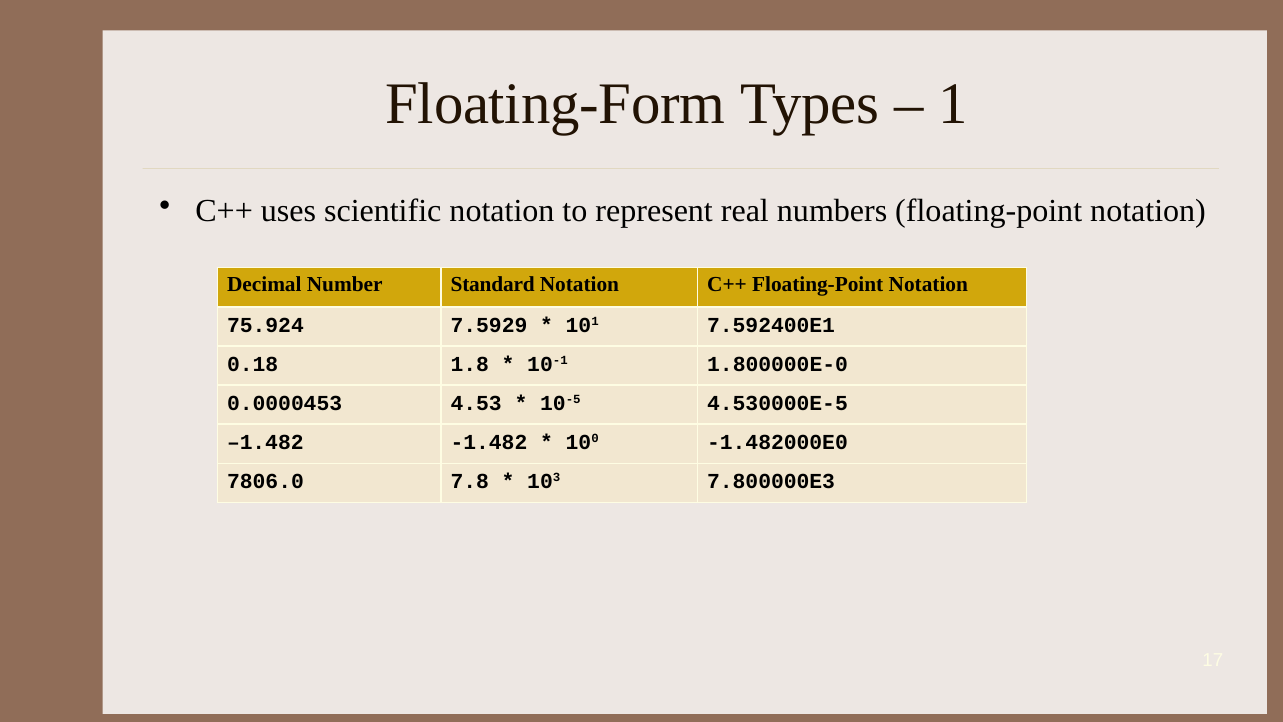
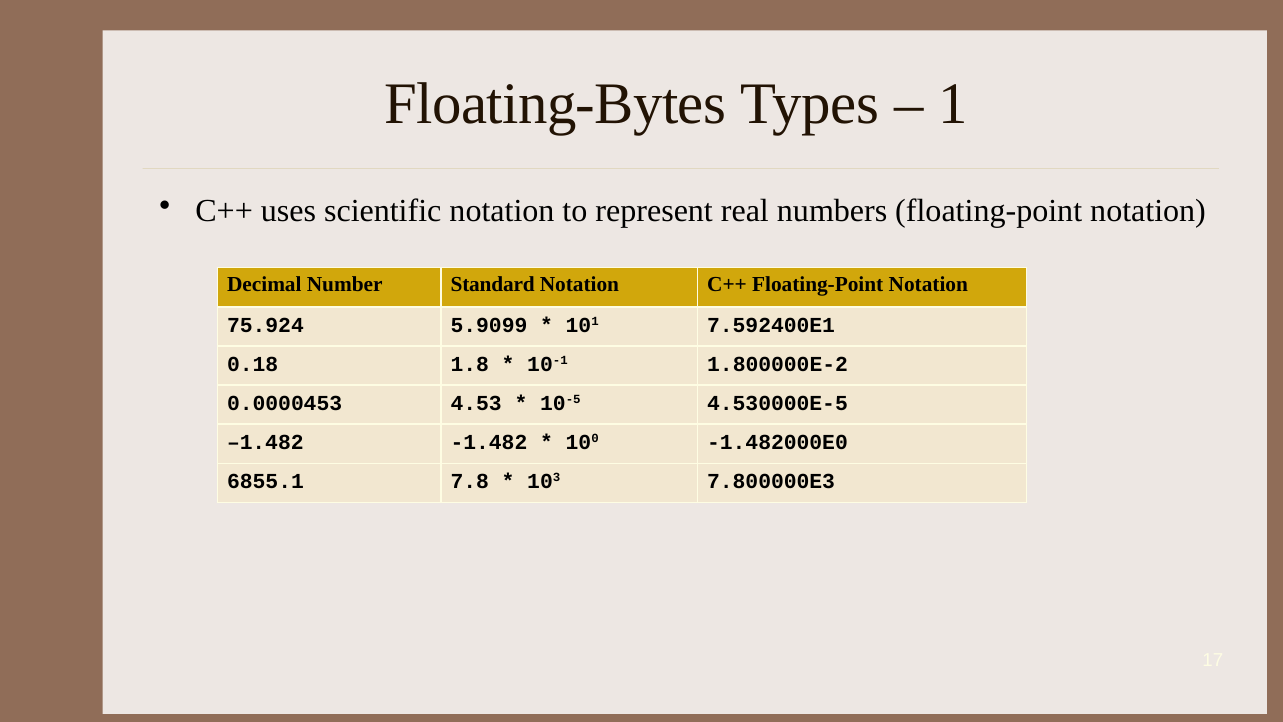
Floating-Form: Floating-Form -> Floating-Bytes (556, 104)
7.5929: 7.5929 -> 5.9099 (489, 325)
1.800000E-0: 1.800000E-0 -> 1.800000E-2 (778, 364)
7806.0: 7806.0 -> 6855.1 (265, 481)
